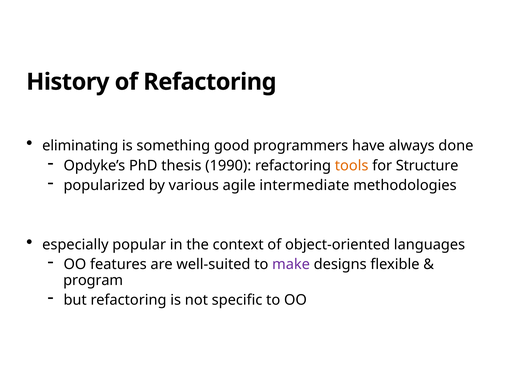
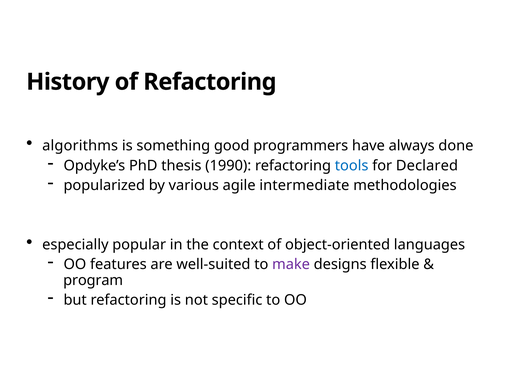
eliminating: eliminating -> algorithms (80, 146)
tools colour: orange -> blue (352, 165)
Structure: Structure -> Declared (427, 165)
